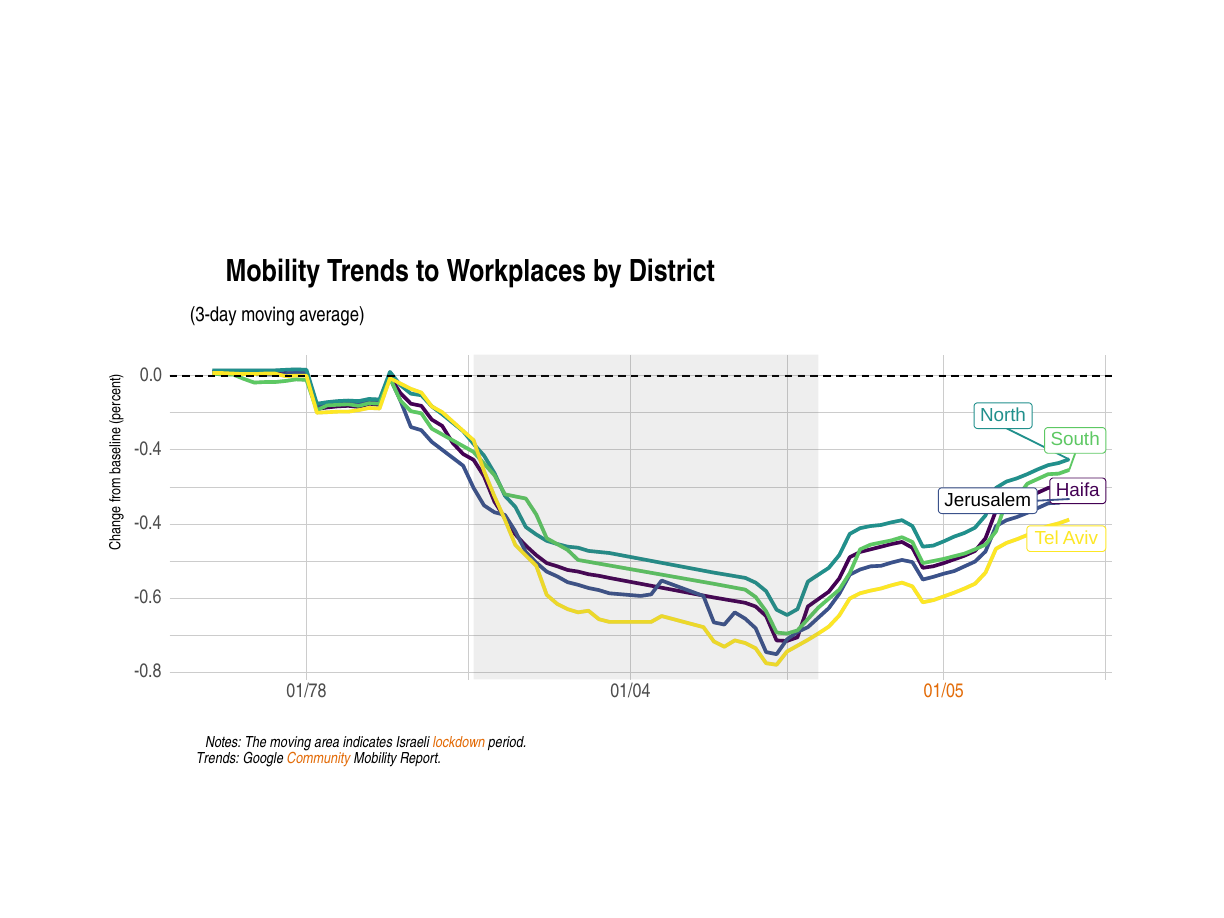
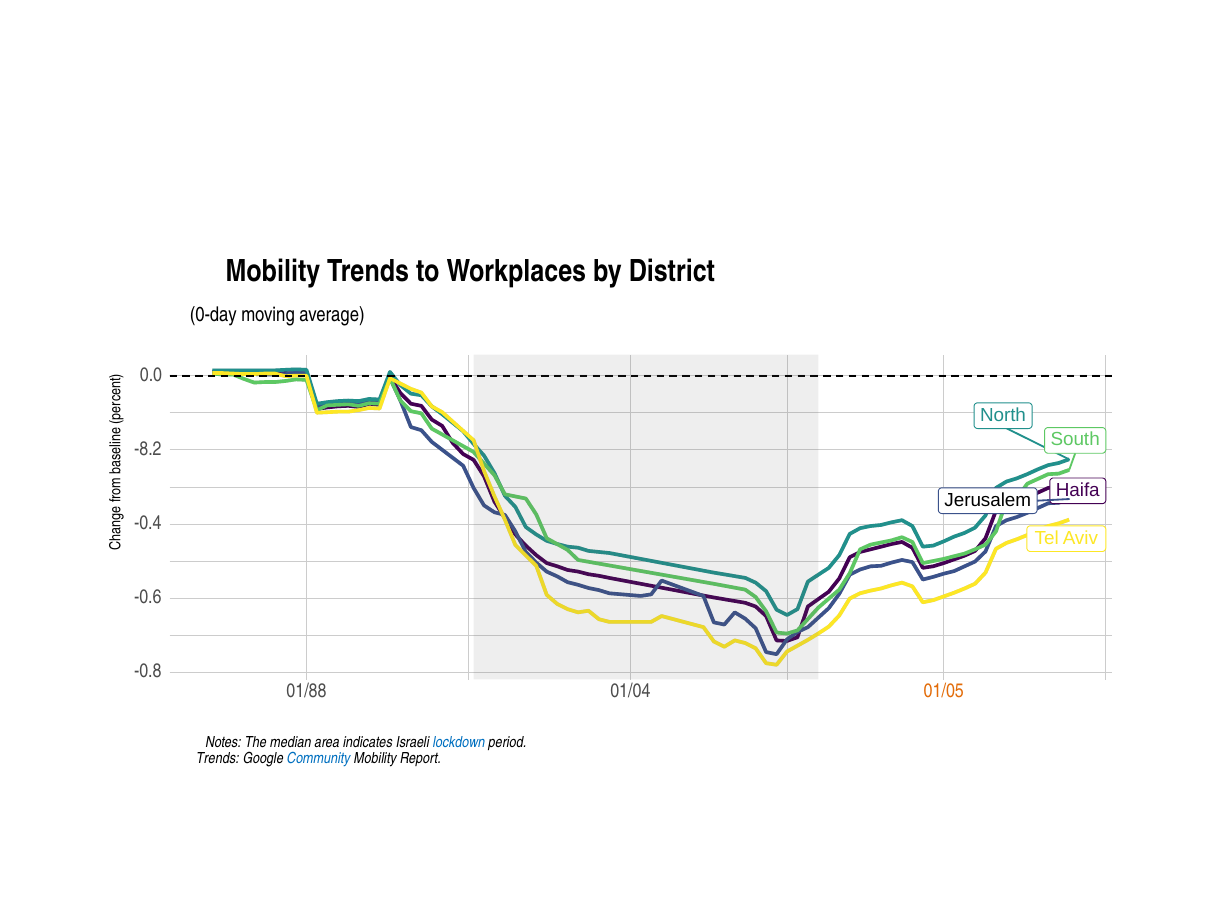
3-day: 3-day -> 0-day (213, 315)
-0.4: -0.4 -> -8.2 (148, 449)
01/78: 01/78 -> 01/88 (306, 691)
The moving: moving -> median (291, 742)
lockdown colour: orange -> blue (459, 742)
Community colour: orange -> blue (319, 758)
